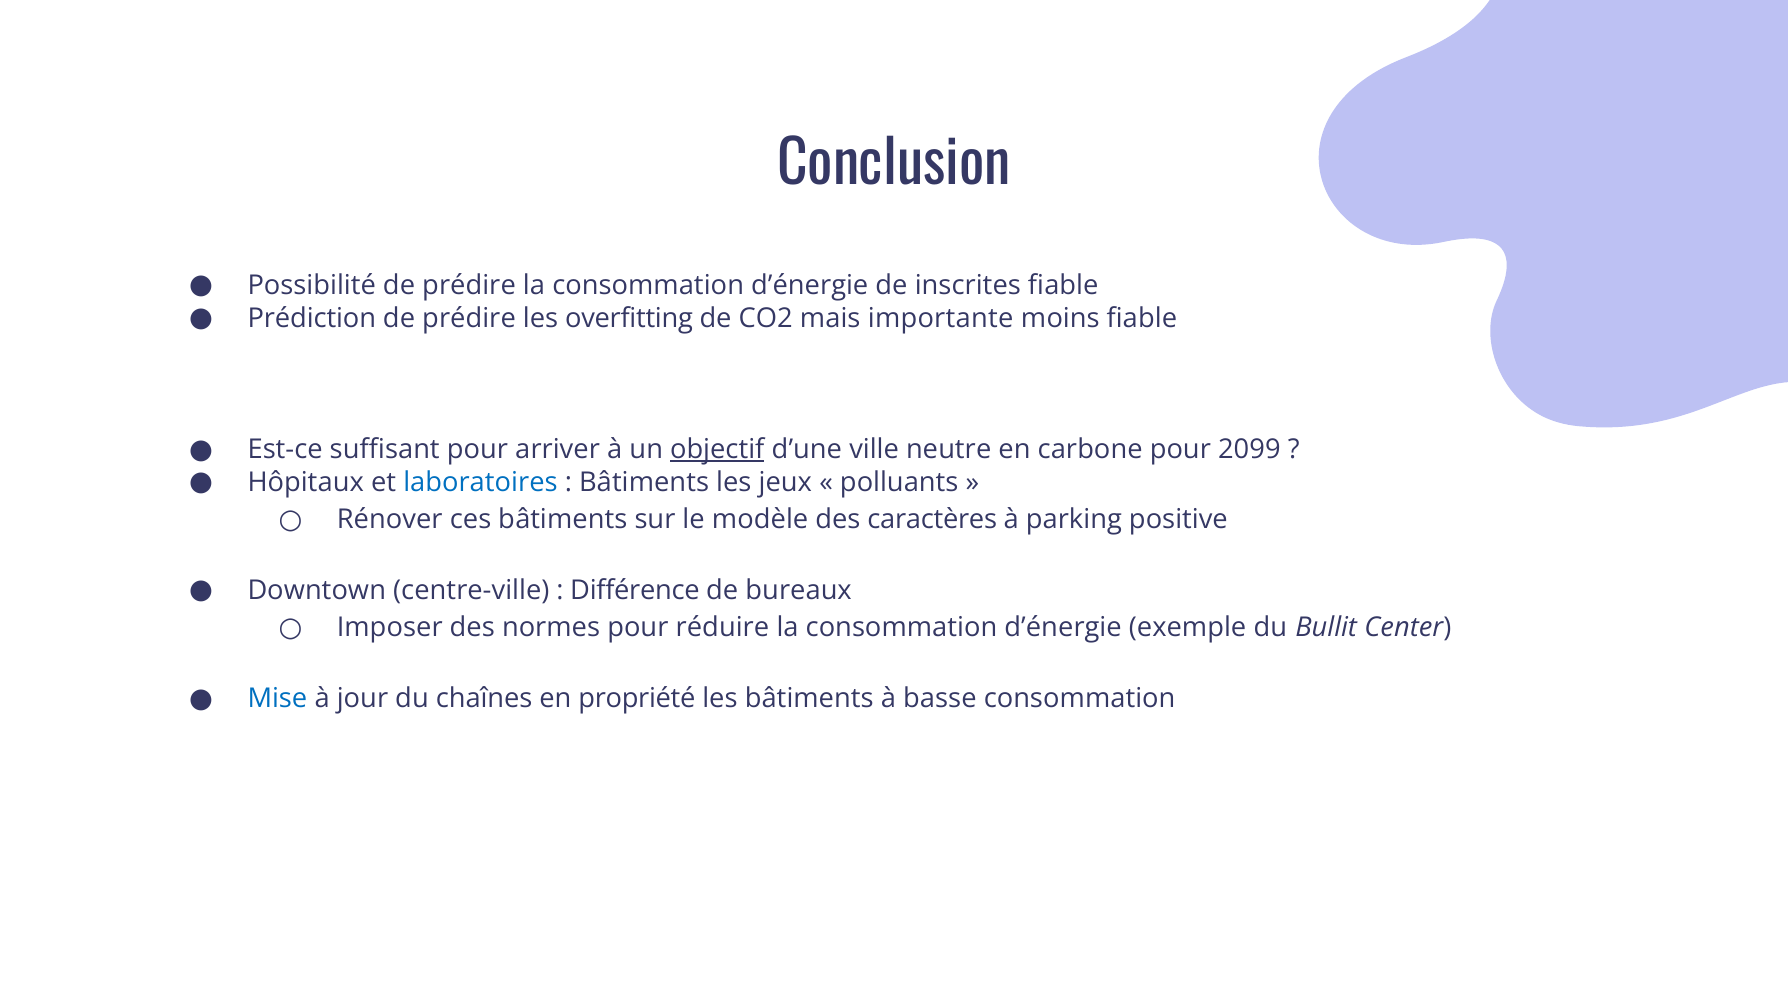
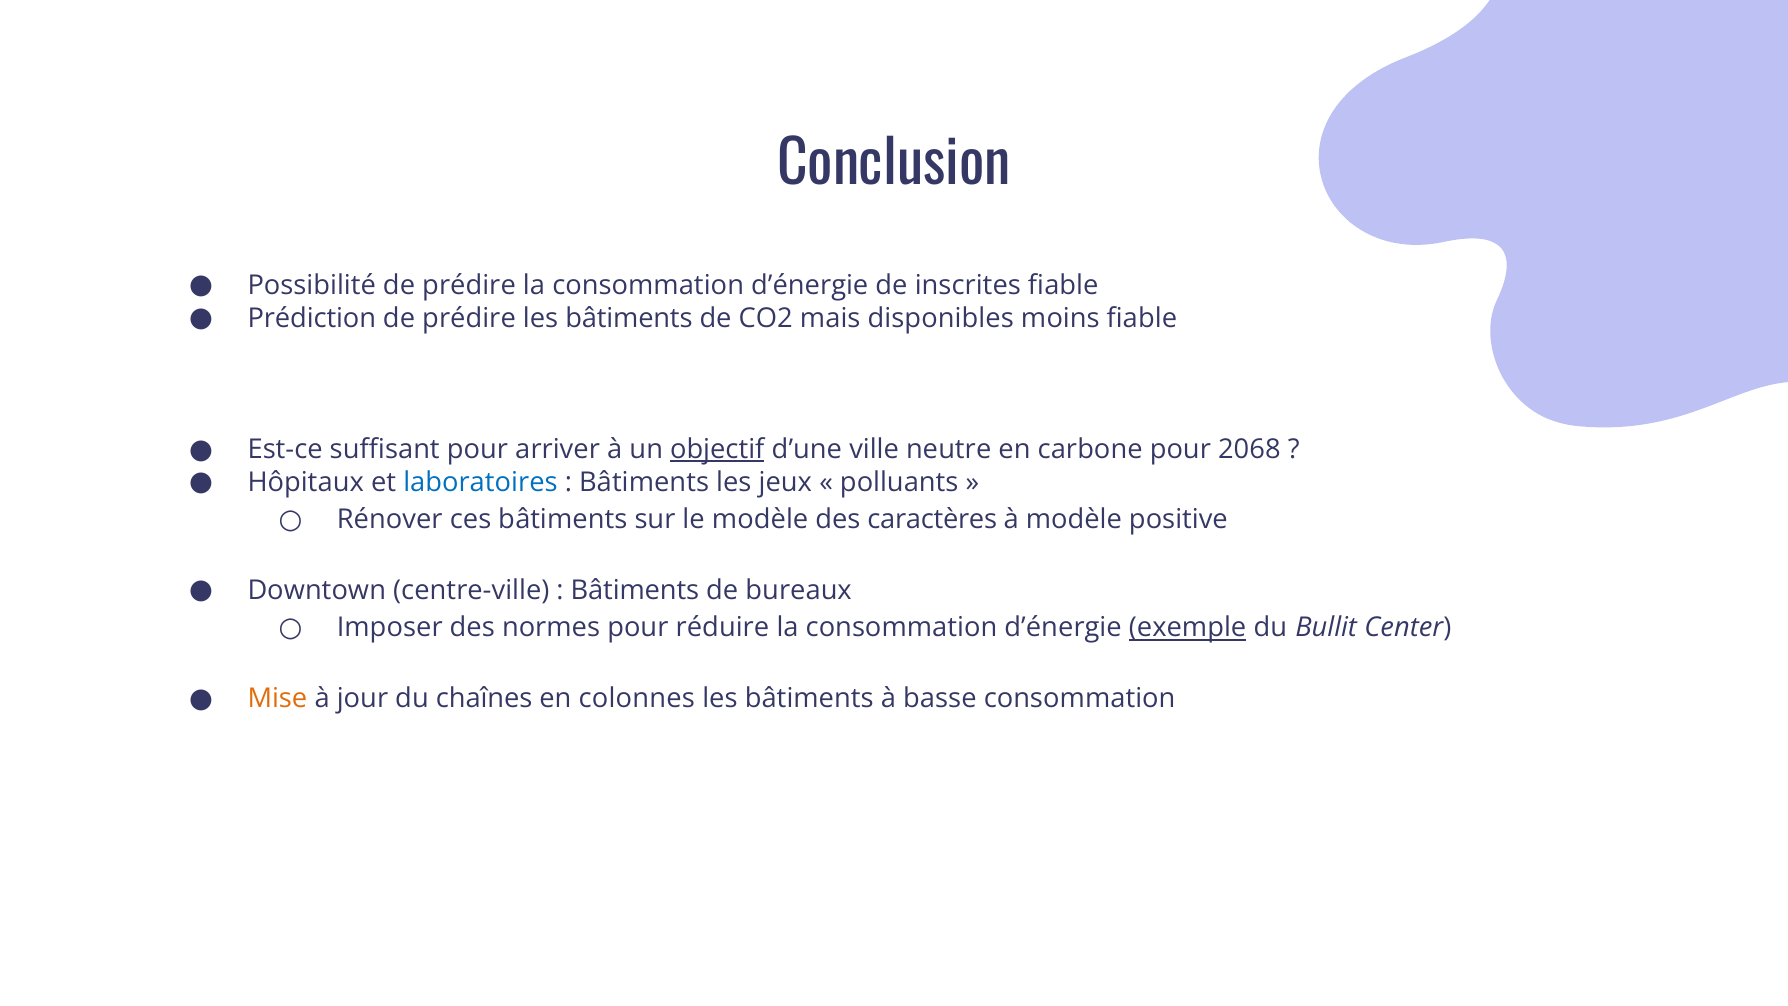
prédire les overfitting: overfitting -> bâtiments (629, 318)
importante: importante -> disponibles (941, 318)
2099: 2099 -> 2068 (1249, 449)
à parking: parking -> modèle (1074, 520)
Différence: Différence -> Bâtiments (635, 590)
exemple underline: none -> present (1188, 628)
Mise colour: blue -> orange (277, 698)
propriété: propriété -> colonnes (637, 698)
